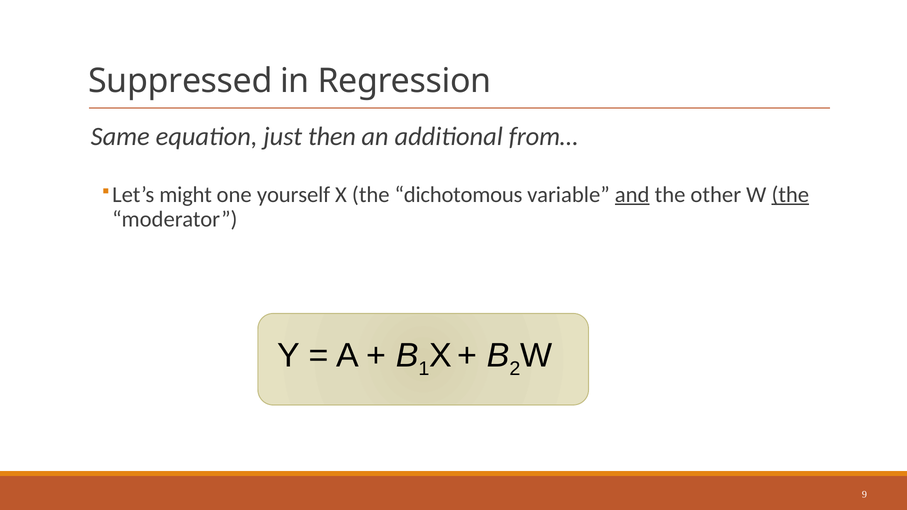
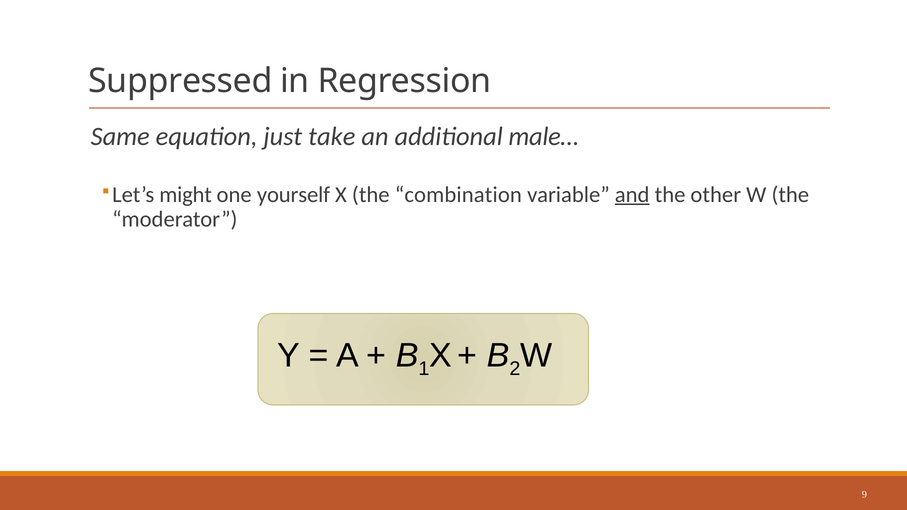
then: then -> take (332, 137)
from…: from… -> male… (544, 137)
dichotomous: dichotomous -> combination (458, 195)
the underline: present -> none (790, 195)
